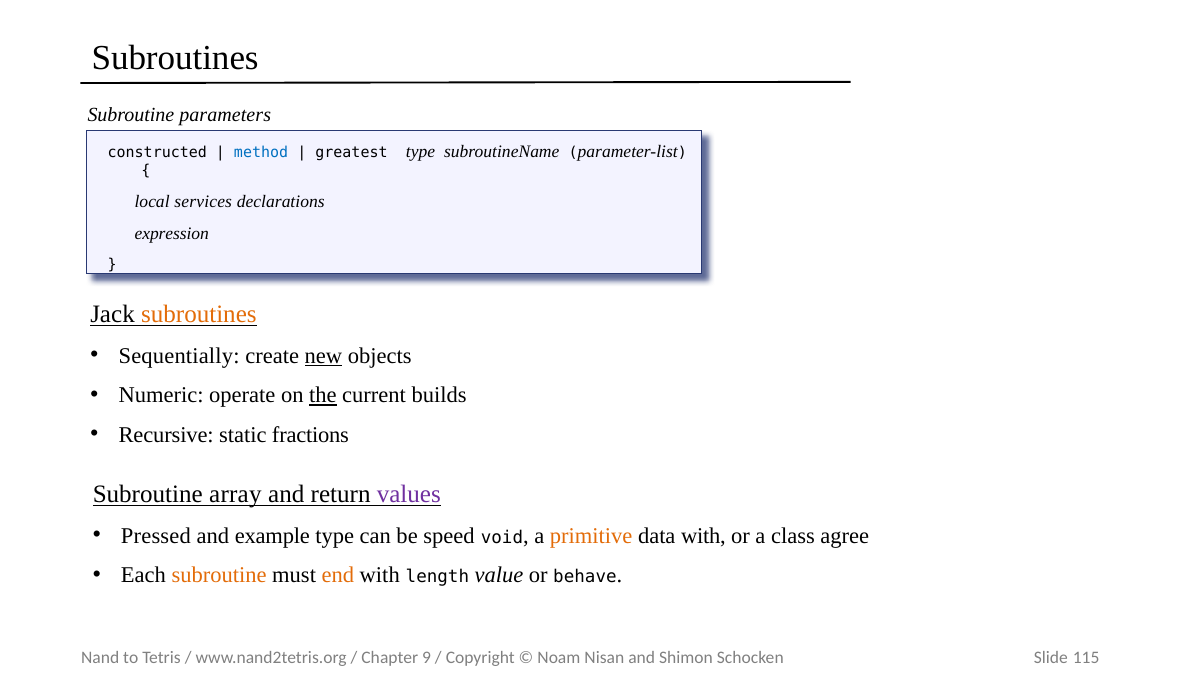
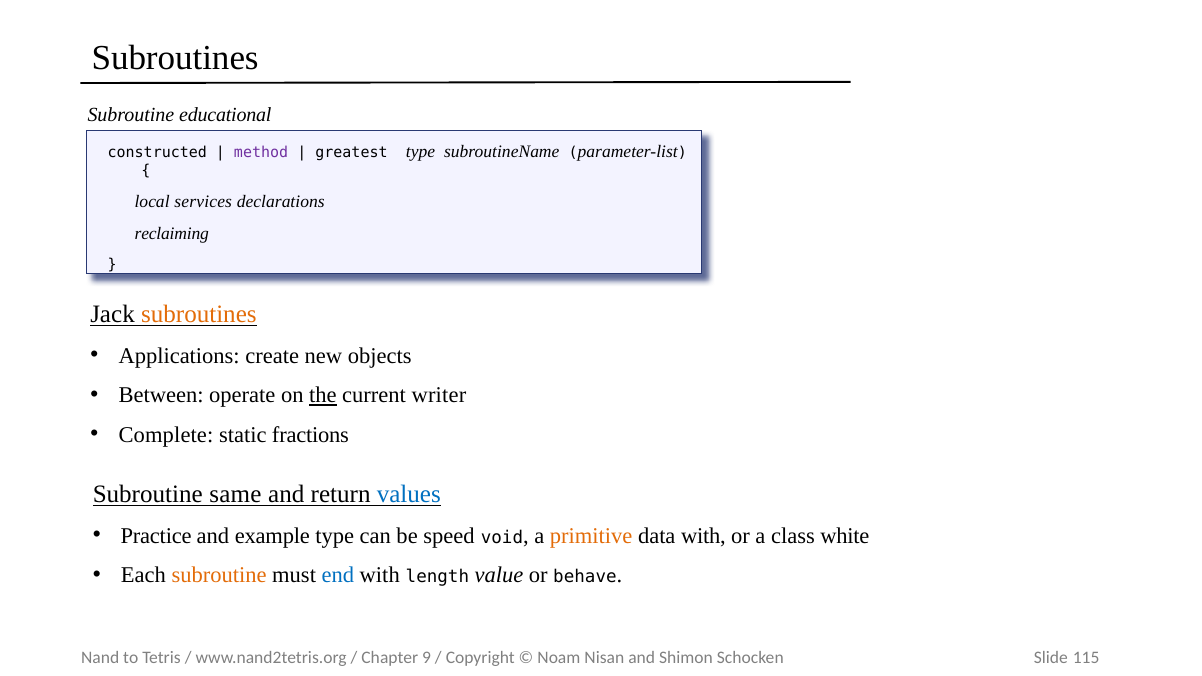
parameters: parameters -> educational (225, 115)
method colour: blue -> purple (261, 152)
expression: expression -> reclaiming (172, 234)
Sequentially: Sequentially -> Applications (179, 356)
new underline: present -> none (323, 356)
Numeric: Numeric -> Between (161, 395)
builds: builds -> writer (439, 395)
Recursive: Recursive -> Complete (166, 435)
array: array -> same (235, 495)
values colour: purple -> blue (409, 495)
Pressed: Pressed -> Practice (156, 536)
agree: agree -> white (845, 536)
end colour: orange -> blue (338, 575)
